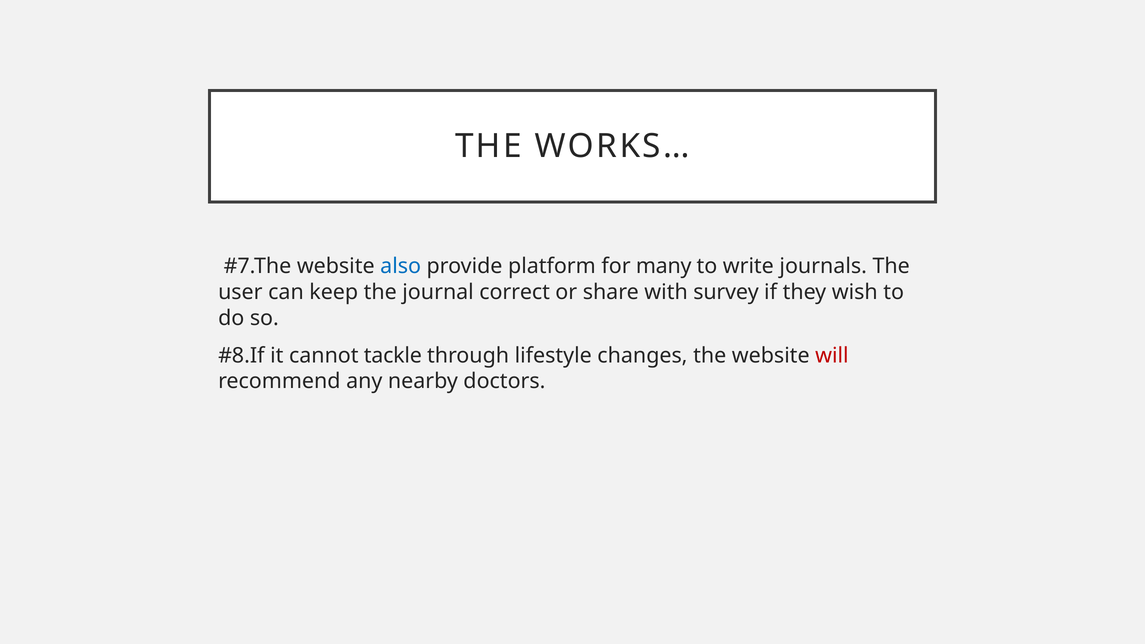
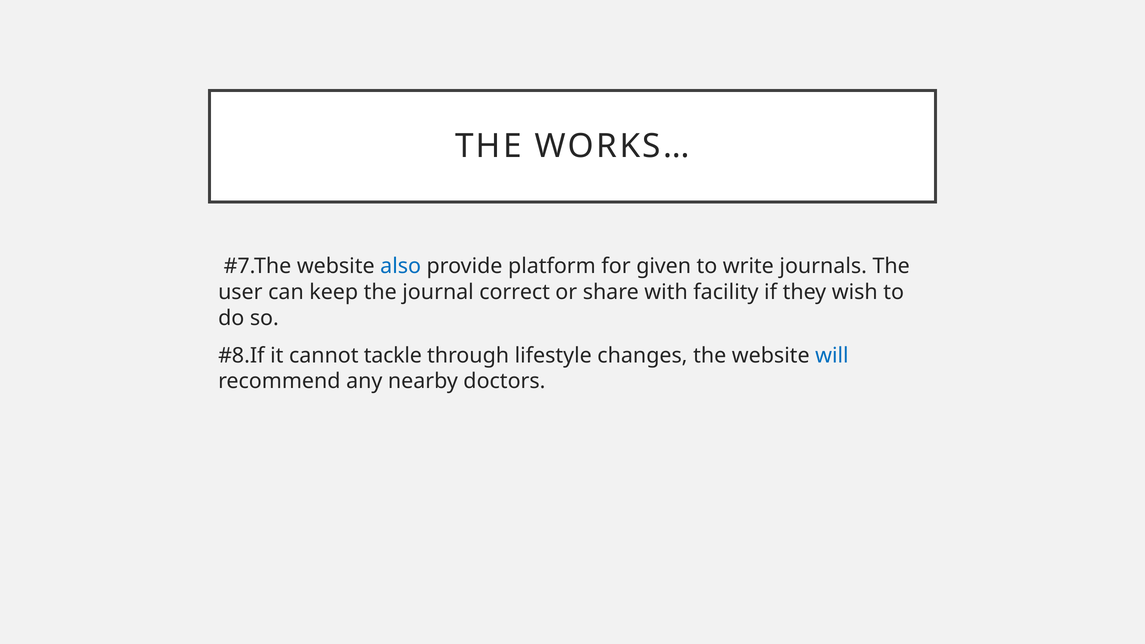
many: many -> given (664, 266)
survey: survey -> facility (726, 292)
will colour: red -> blue (832, 356)
